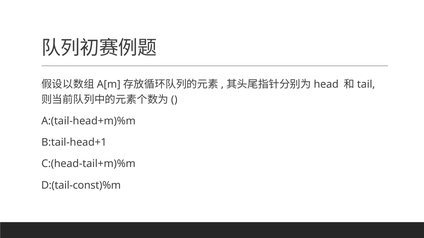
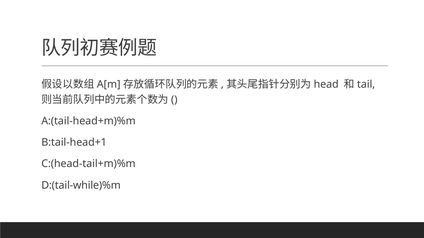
D:(tail-const)%m: D:(tail-const)%m -> D:(tail-while)%m (81, 186)
